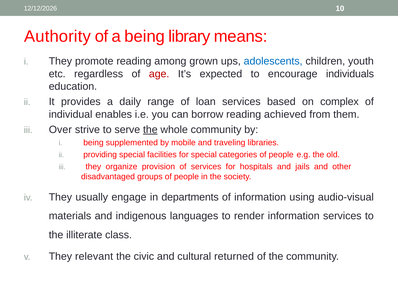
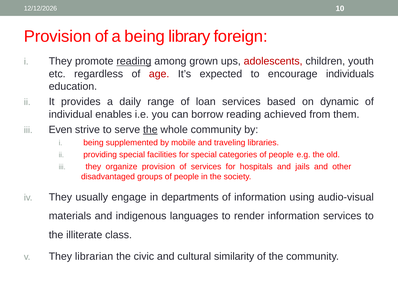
Authority: Authority -> Provision (58, 36)
means: means -> foreign (241, 36)
reading underline: none -> present (134, 61)
adolescents colour: blue -> red (273, 61)
complex: complex -> dynamic (339, 102)
Over: Over -> Even (60, 129)
relevant: relevant -> librarian (94, 256)
returned: returned -> similarity (234, 256)
